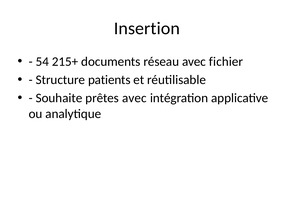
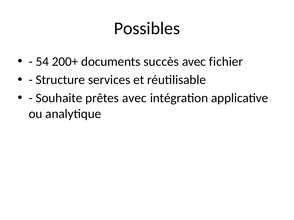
Insertion: Insertion -> Possibles (147, 28)
215+: 215+ -> 200+ (65, 62)
réseau: réseau -> succès (161, 62)
patients: patients -> services (109, 80)
